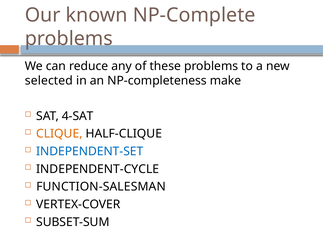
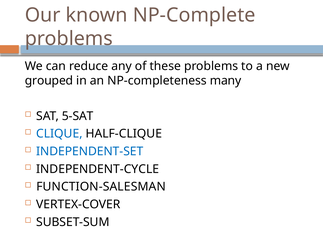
selected: selected -> grouped (49, 81)
make: make -> many (226, 81)
4-SAT: 4-SAT -> 5-SAT (78, 116)
CLIQUE colour: orange -> blue (59, 134)
